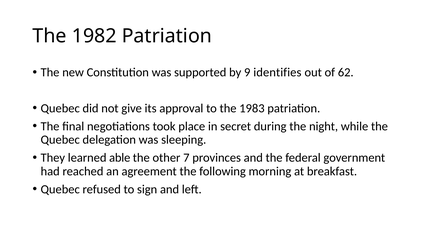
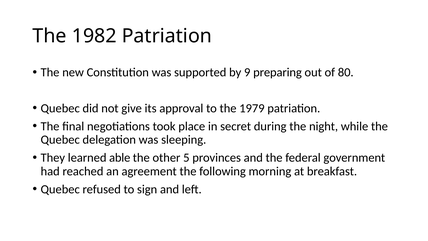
identifies: identifies -> preparing (278, 72)
62: 62 -> 80 (346, 72)
1983: 1983 -> 1979 (252, 108)
7: 7 -> 5 (186, 158)
